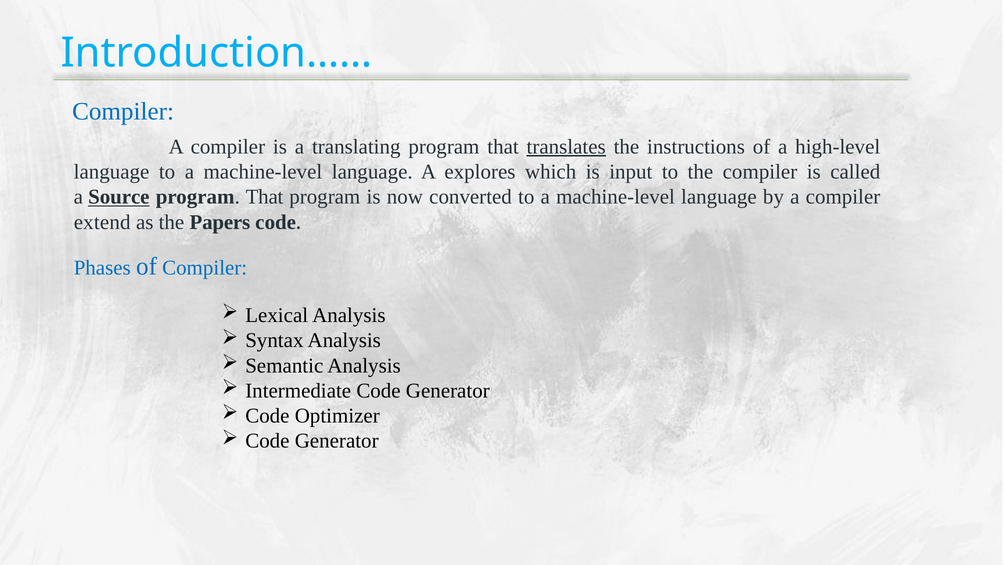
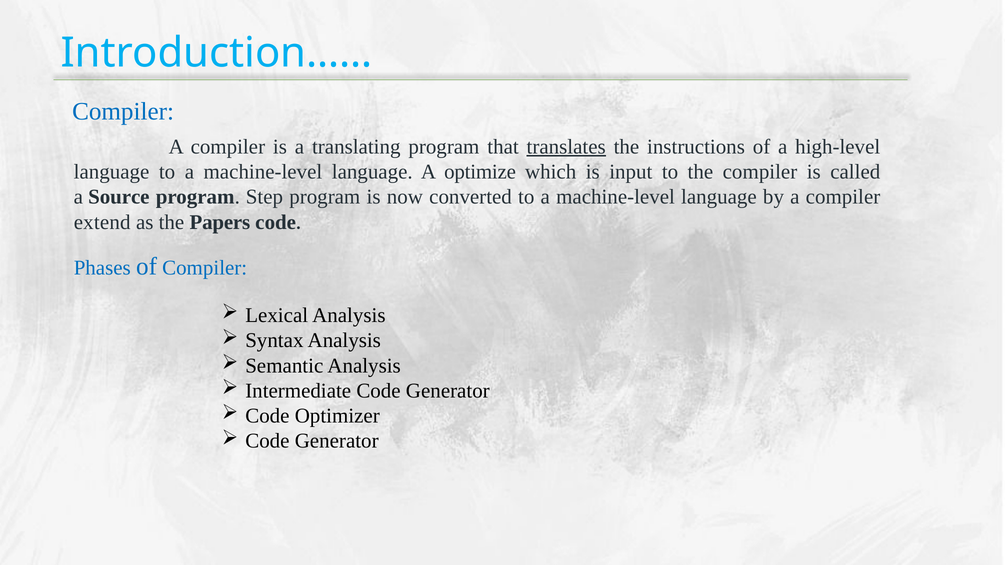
explores: explores -> optimize (480, 172)
Source underline: present -> none (119, 197)
That: That -> Step (264, 197)
